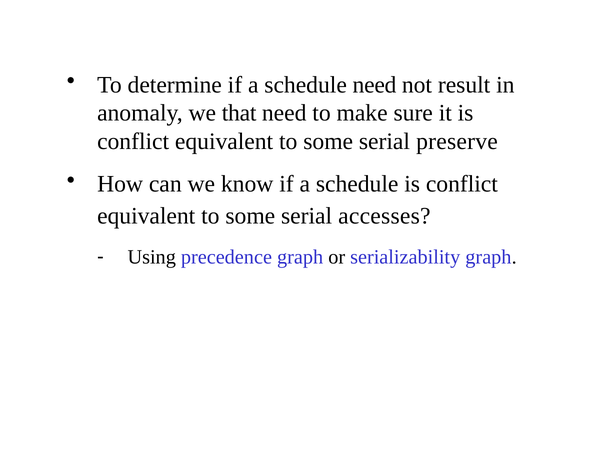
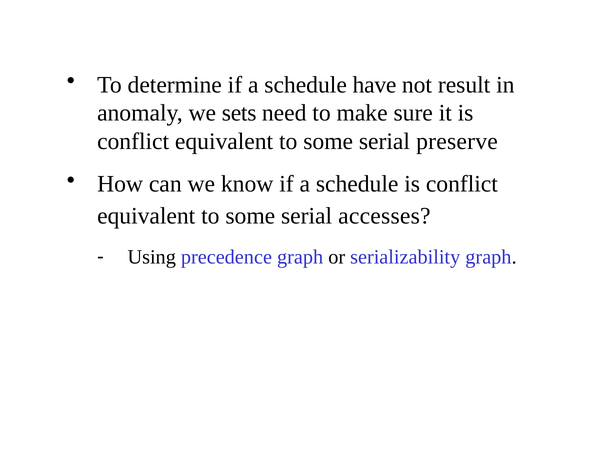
schedule need: need -> have (374, 85)
that: that -> sets (239, 113)
